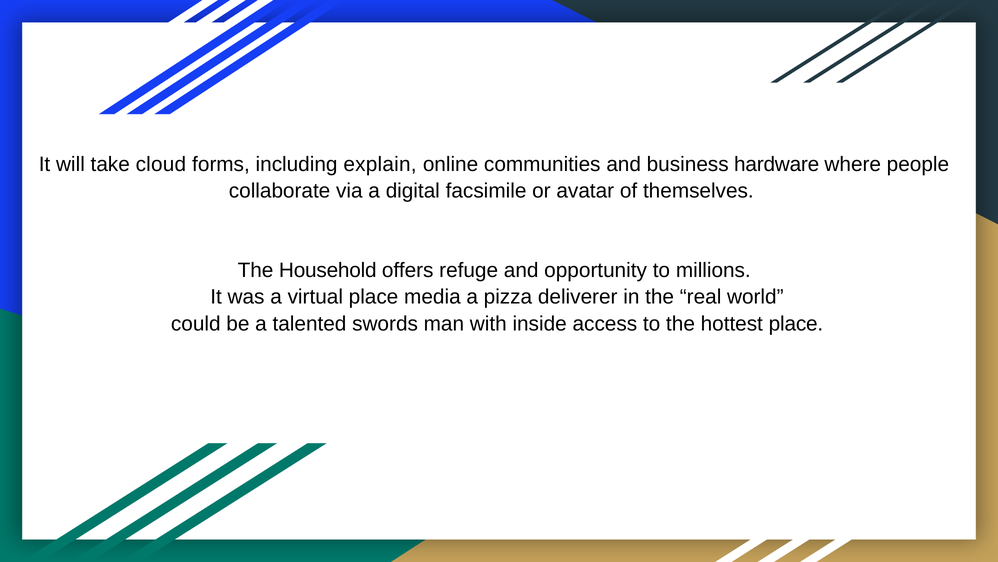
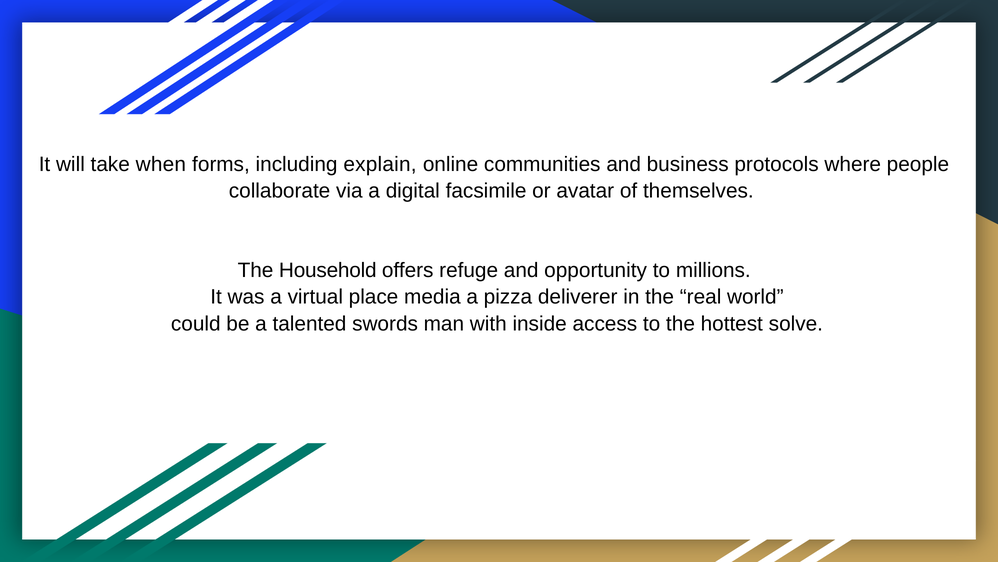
cloud: cloud -> when (161, 164)
hardware: hardware -> protocols (777, 164)
hottest place: place -> solve (796, 323)
